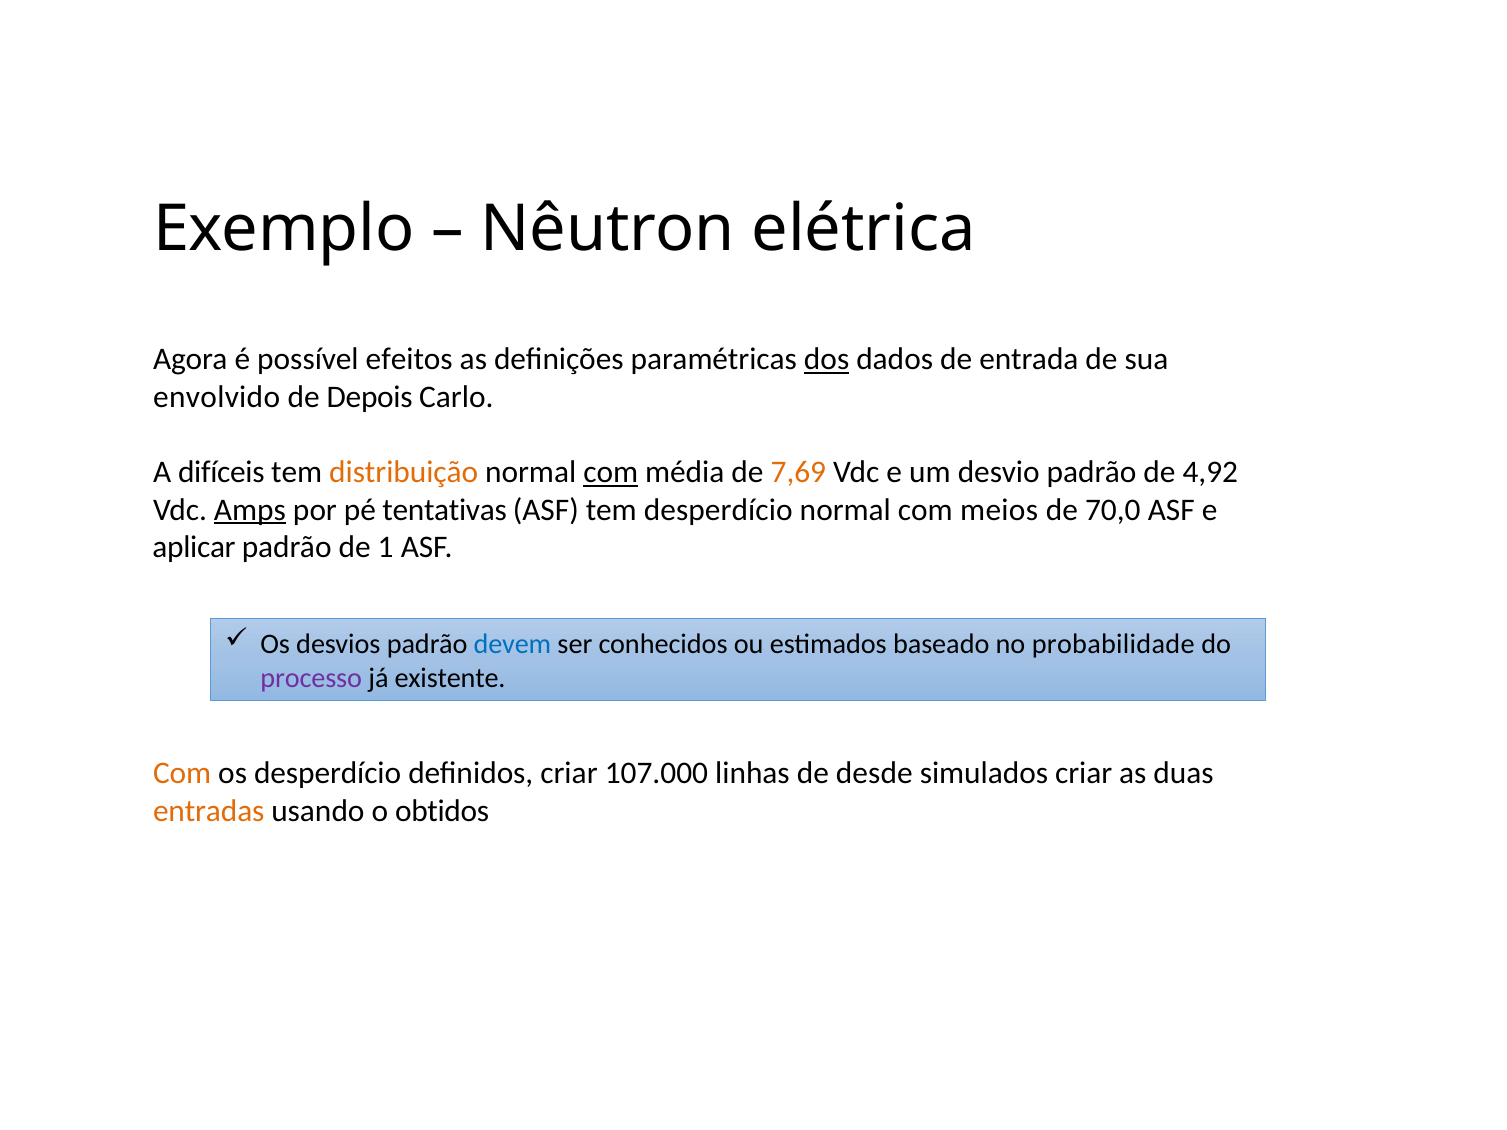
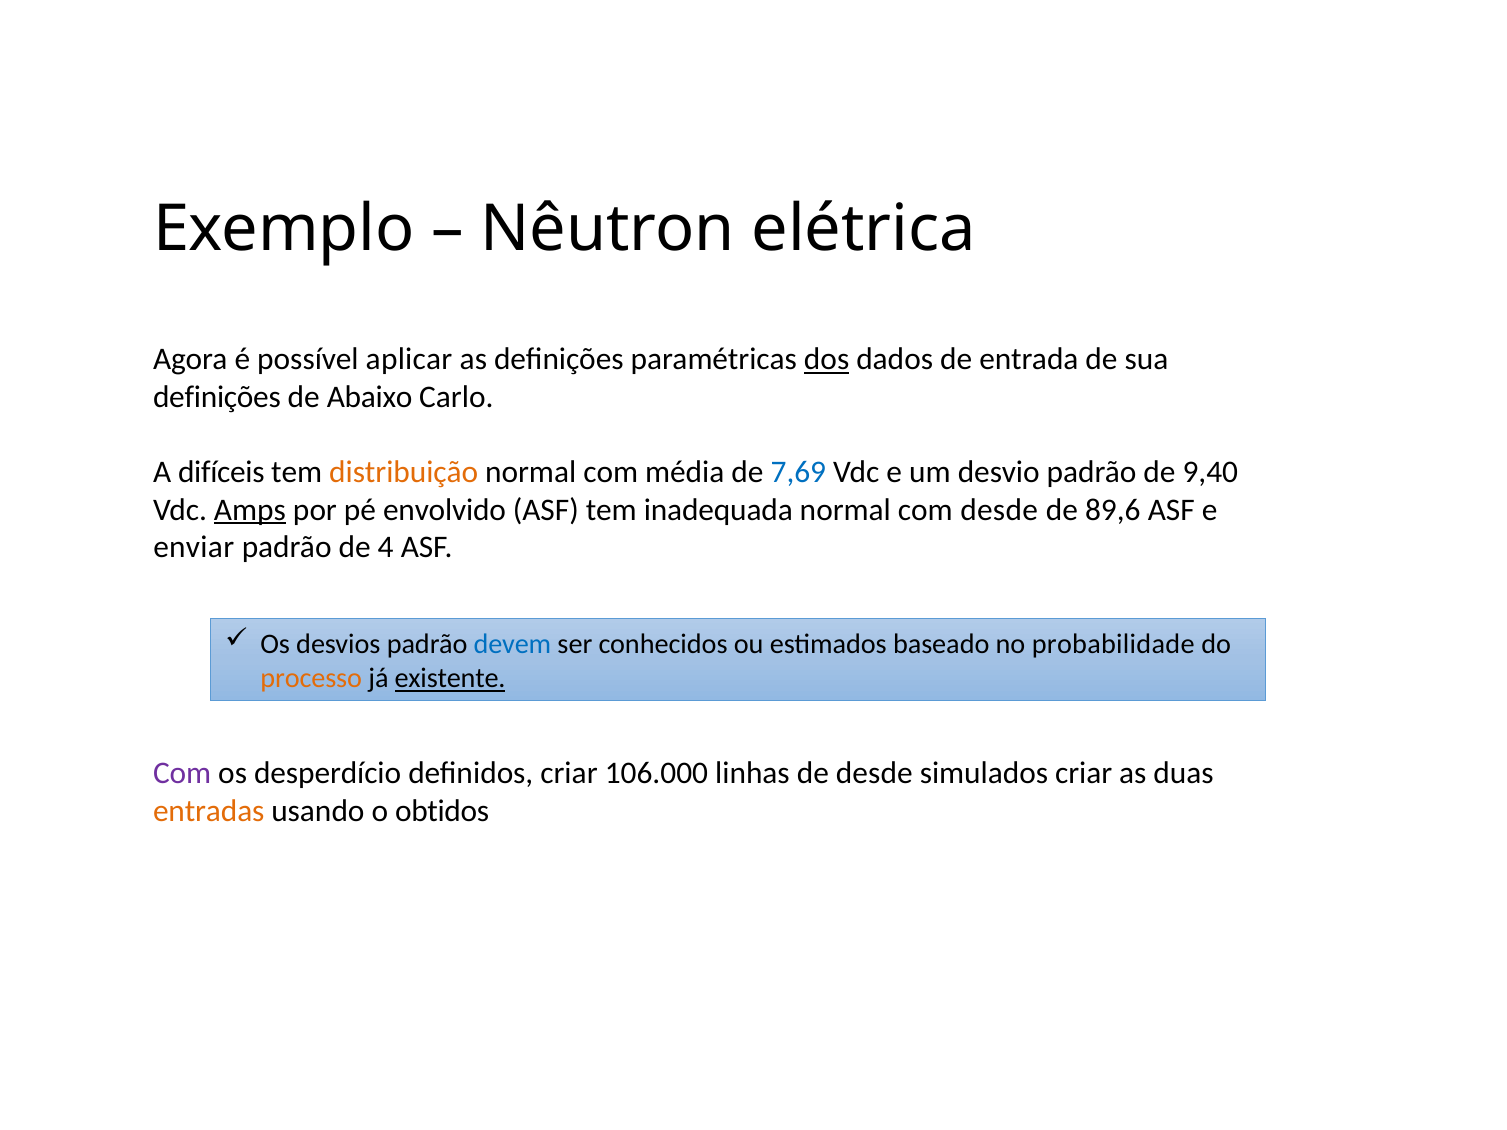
efeitos: efeitos -> aplicar (409, 359)
envolvido: envolvido -> definições (217, 397)
Depois: Depois -> Abaixo (370, 397)
com underline: present -> none (611, 472)
7,69 colour: orange -> blue (798, 472)
4,92: 4,92 -> 9,40 (1210, 472)
tentativas: tentativas -> envolvido (445, 510)
tem desperdício: desperdício -> inadequada (718, 510)
com meios: meios -> desde (999, 510)
70,0: 70,0 -> 89,6 (1113, 510)
aplicar: aplicar -> enviar (194, 548)
1: 1 -> 4 (386, 548)
processo colour: purple -> orange (311, 679)
existente underline: none -> present (450, 679)
Com colour: orange -> purple (182, 774)
107.000: 107.000 -> 106.000 (656, 774)
